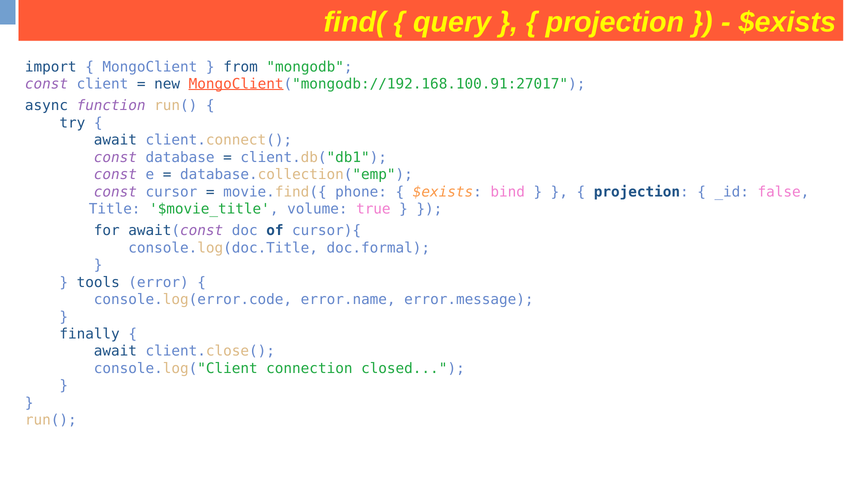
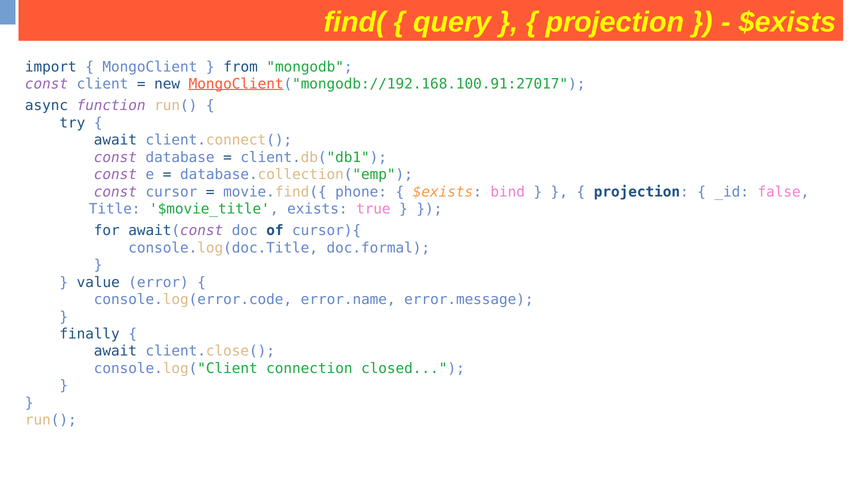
volume: volume -> exists (317, 209)
tools: tools -> value (98, 282)
